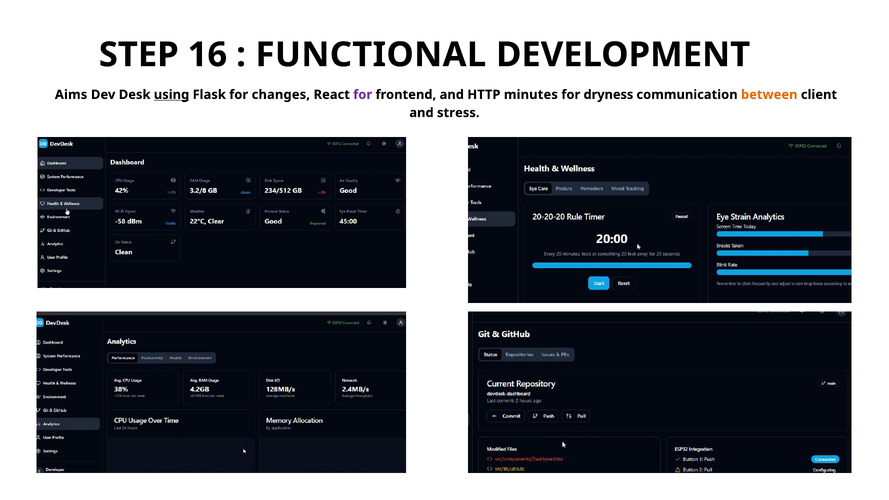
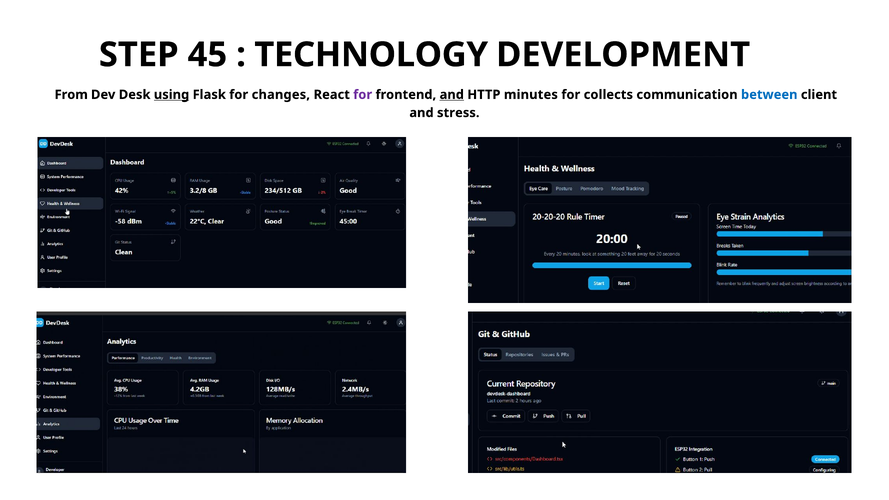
16: 16 -> 45 (207, 55)
FUNCTIONAL: FUNCTIONAL -> TECHNOLOGY (371, 55)
Aims: Aims -> From (71, 95)
and underline: none -> present (452, 95)
dryness: dryness -> collects (608, 95)
between colour: orange -> blue (769, 95)
